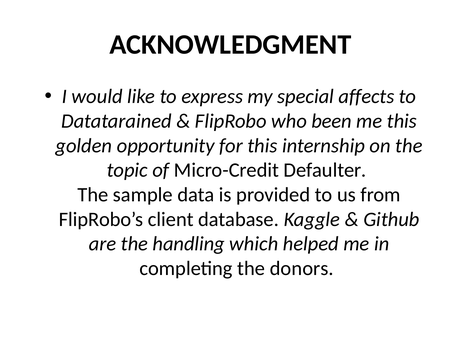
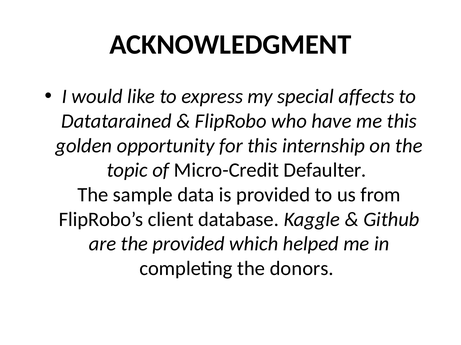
been: been -> have (332, 121)
the handling: handling -> provided (189, 244)
